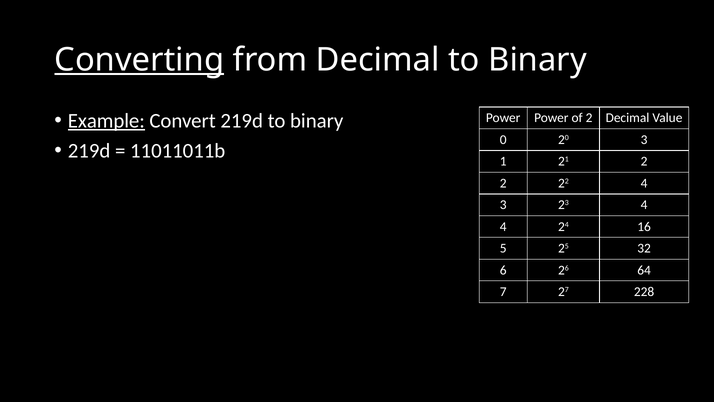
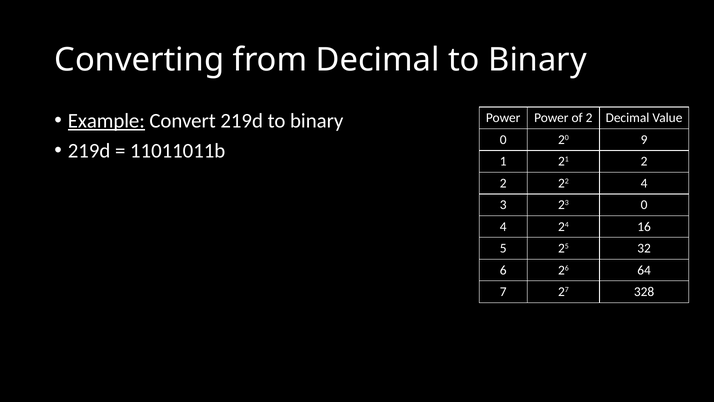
Converting underline: present -> none (139, 60)
20 3: 3 -> 9 (644, 140)
23 4: 4 -> 0 (644, 205)
228: 228 -> 328 (644, 292)
